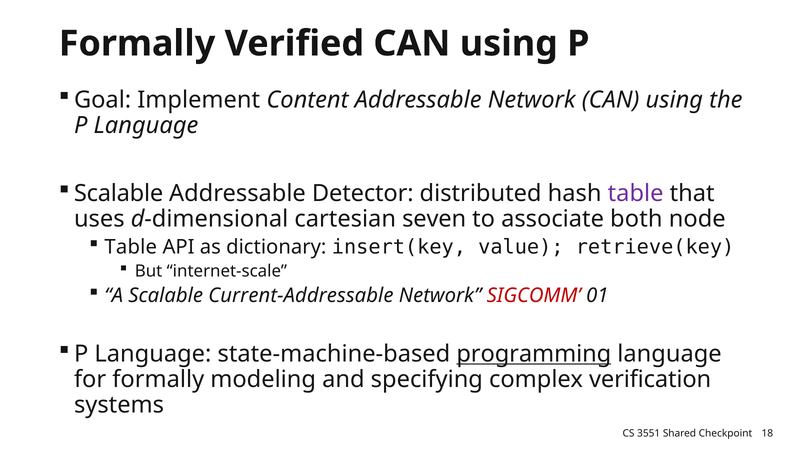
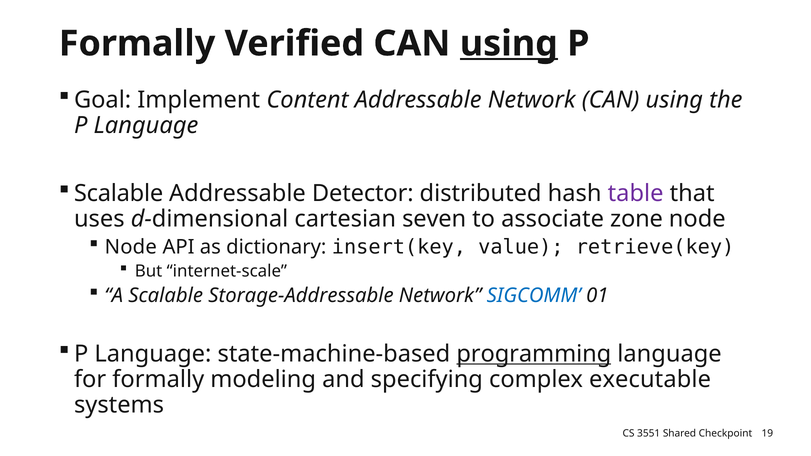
using underline: none -> present (509, 44)
both: both -> zone (637, 219)
Table: Table -> Node (131, 247)
Current-Addressable: Current-Addressable -> Storage-Addressable (301, 296)
SIGCOMM colour: red -> blue (534, 296)
verification: verification -> executable (650, 380)
18: 18 -> 19 (767, 433)
